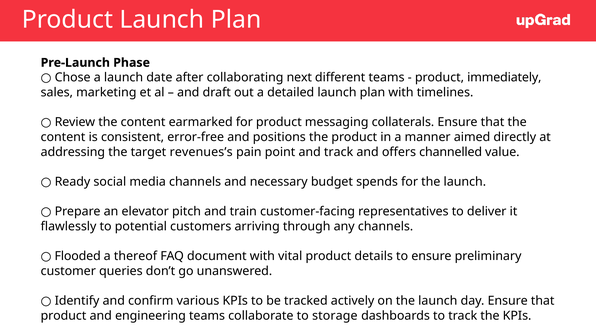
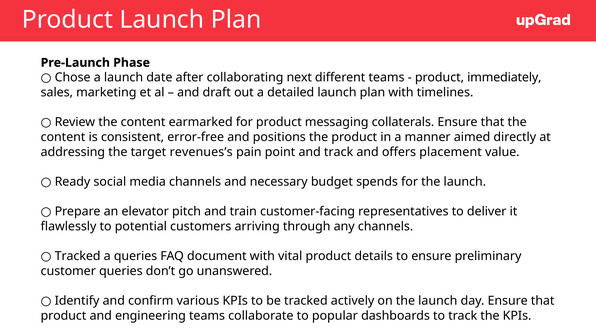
channelled: channelled -> placement (451, 152)
Flooded: Flooded -> Tracked (78, 256)
a thereof: thereof -> queries (136, 256)
storage: storage -> popular (335, 316)
